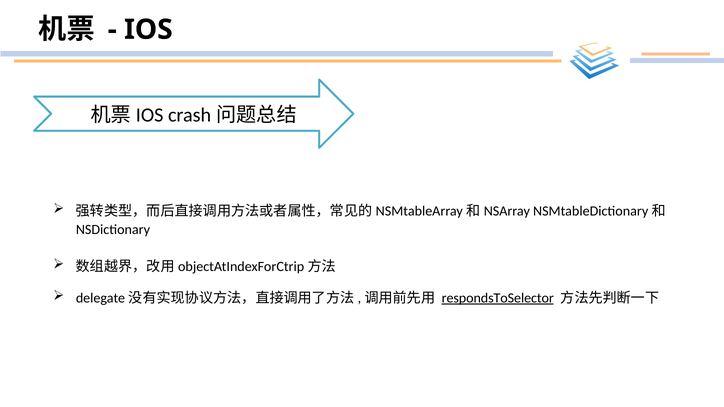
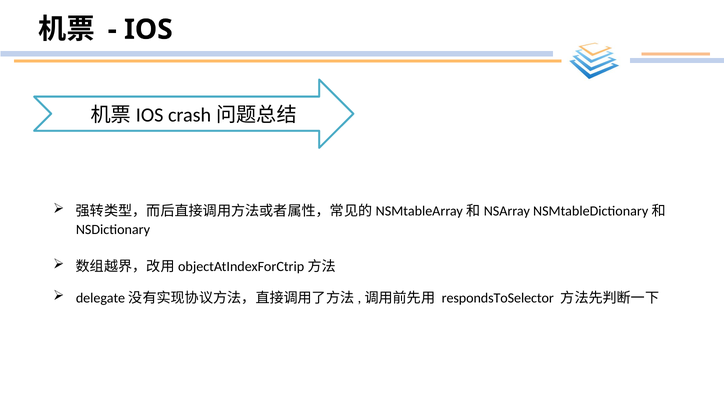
respondsToSelector underline: present -> none (498, 298)
